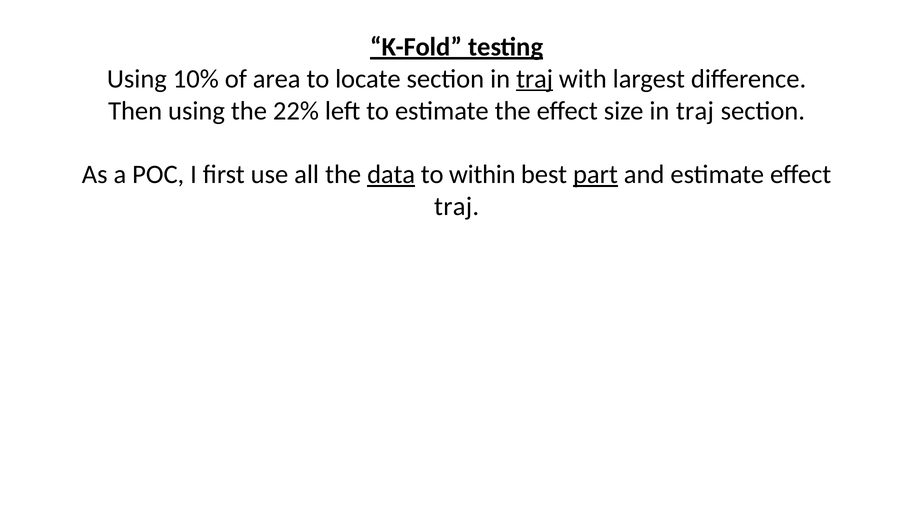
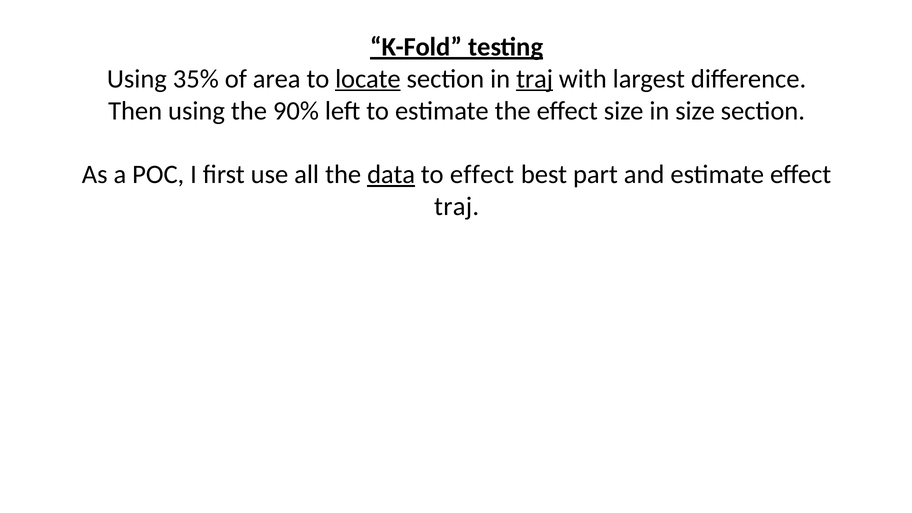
10%: 10% -> 35% (196, 79)
locate underline: none -> present (368, 79)
22%: 22% -> 90% (296, 111)
size in traj: traj -> size (695, 111)
to within: within -> effect (482, 175)
part underline: present -> none (595, 175)
